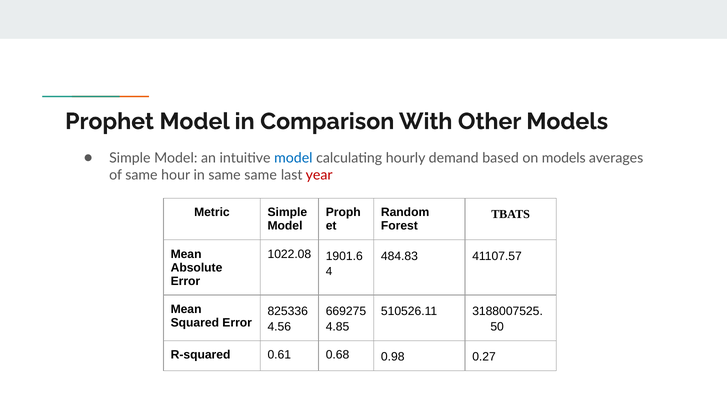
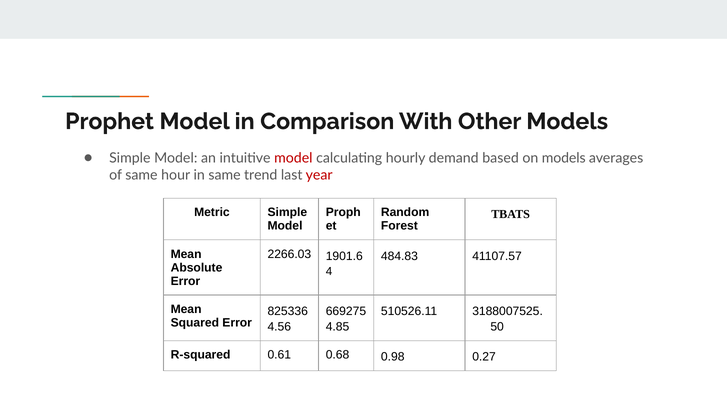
model colour: blue -> red (293, 158)
same same: same -> trend (261, 175)
1022.08: 1022.08 -> 2266.03 (289, 254)
